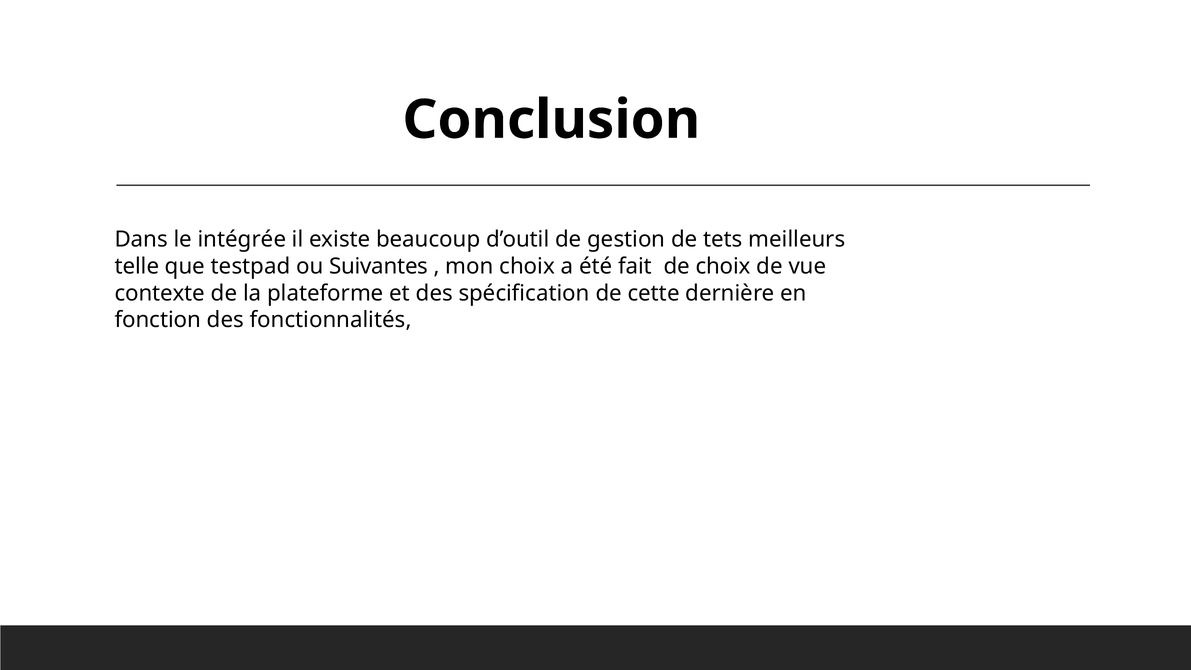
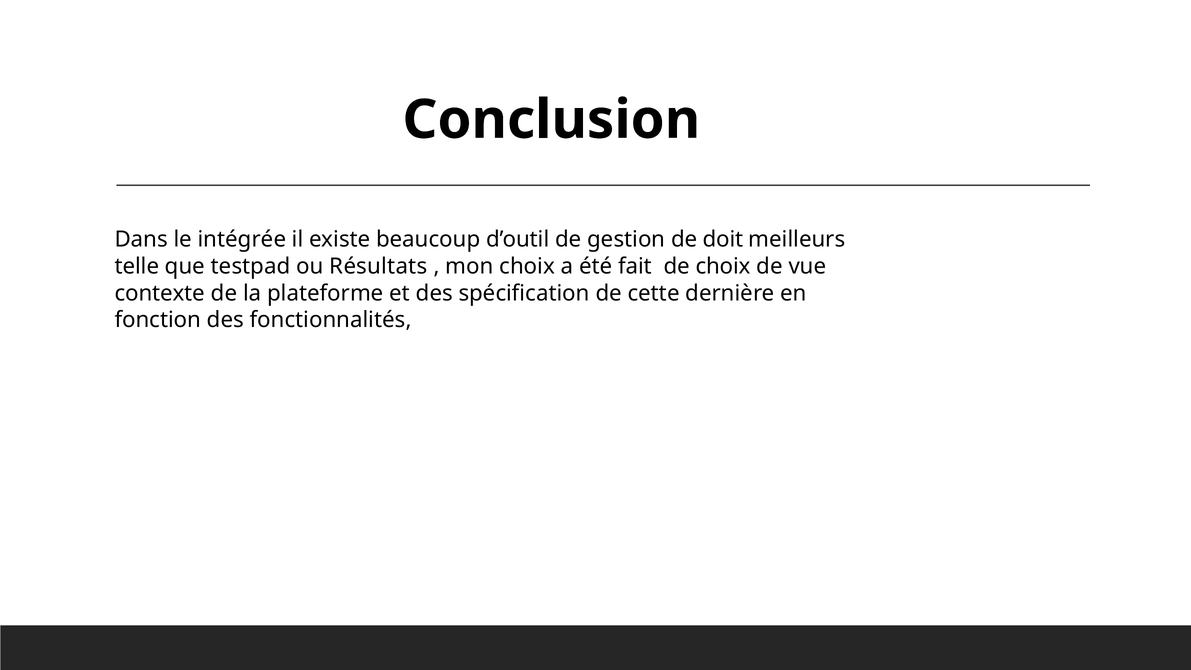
tets: tets -> doit (723, 240)
Suivantes: Suivantes -> Résultats (378, 266)
